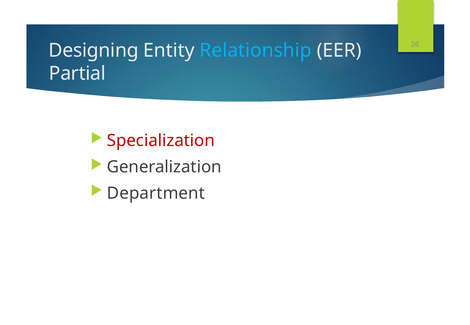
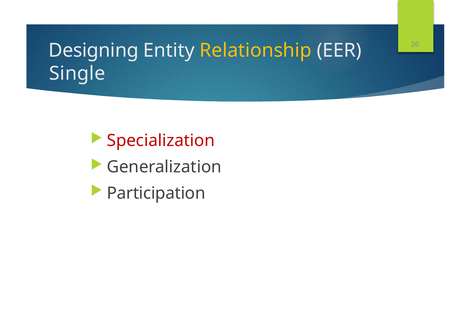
Relationship colour: light blue -> yellow (256, 51)
Partial: Partial -> Single (77, 74)
Department: Department -> Participation (156, 193)
